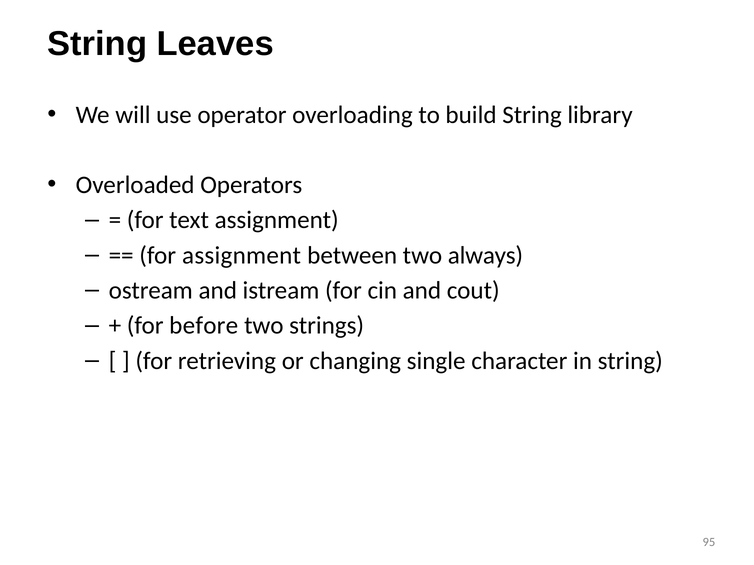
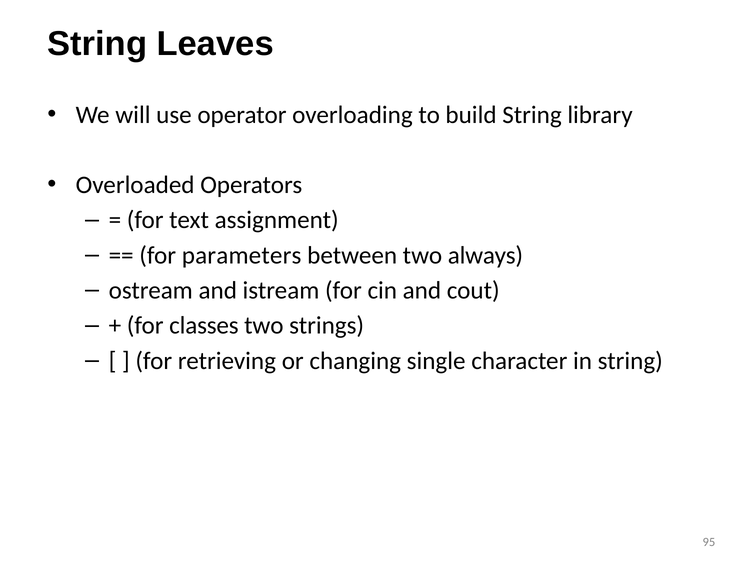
for assignment: assignment -> parameters (242, 256)
before: before -> classes (204, 326)
